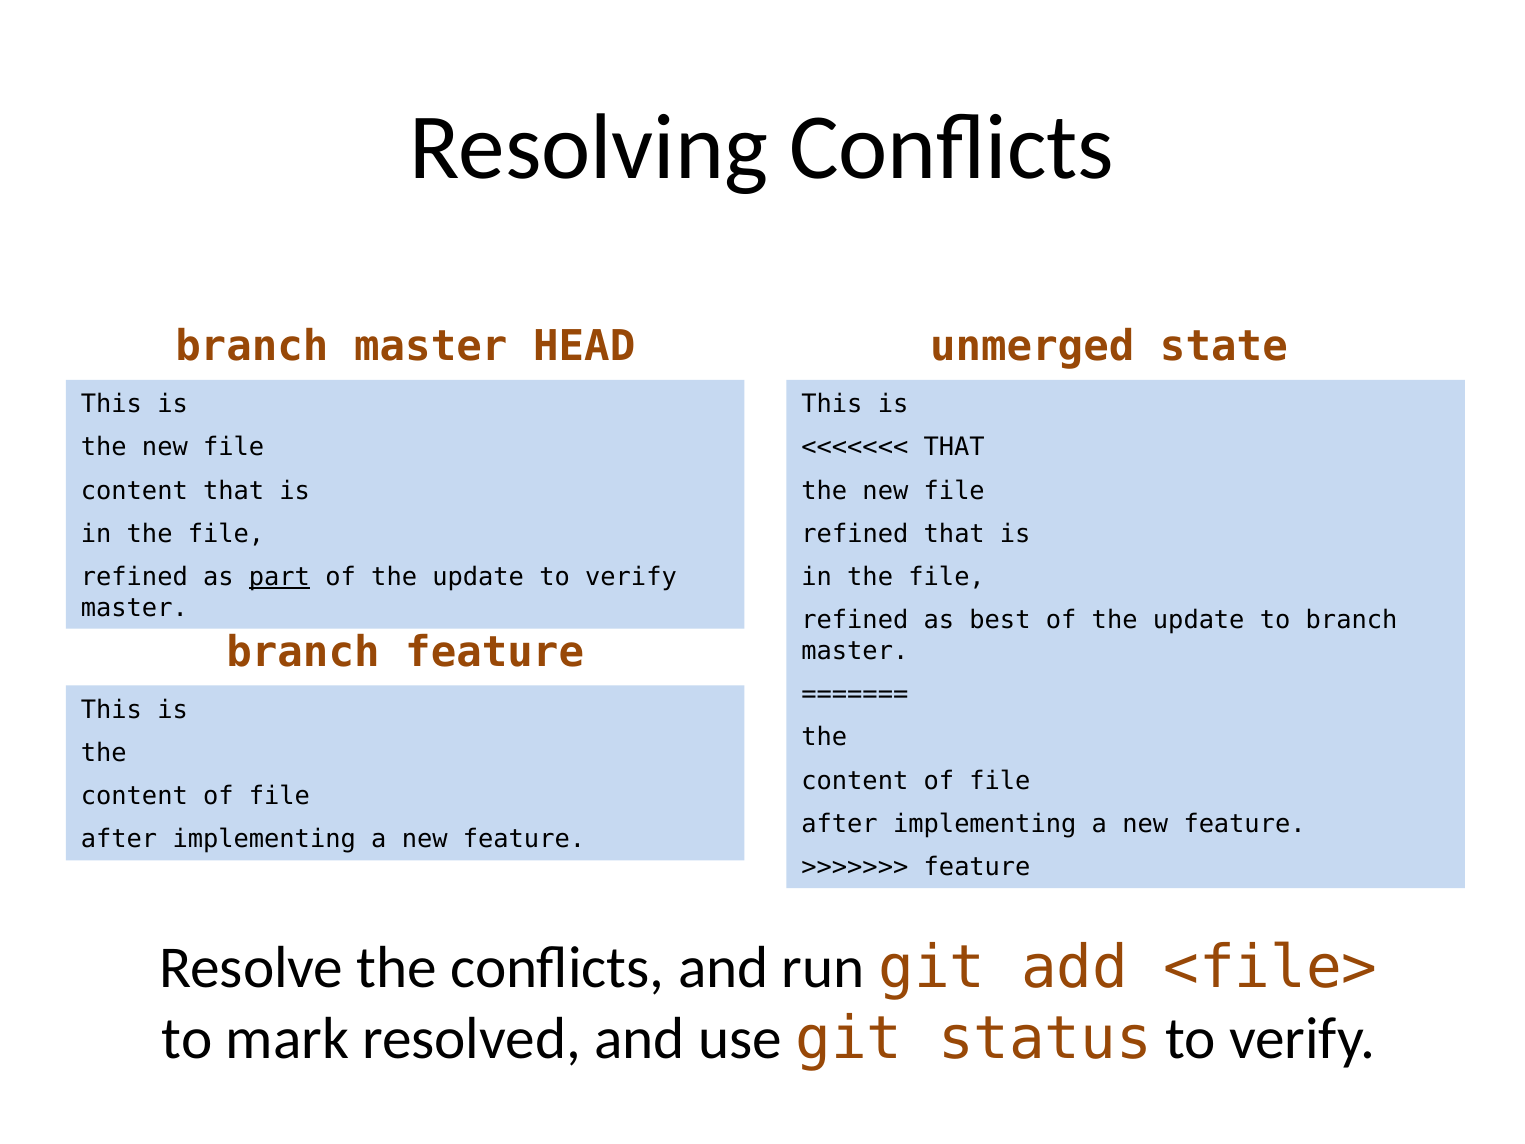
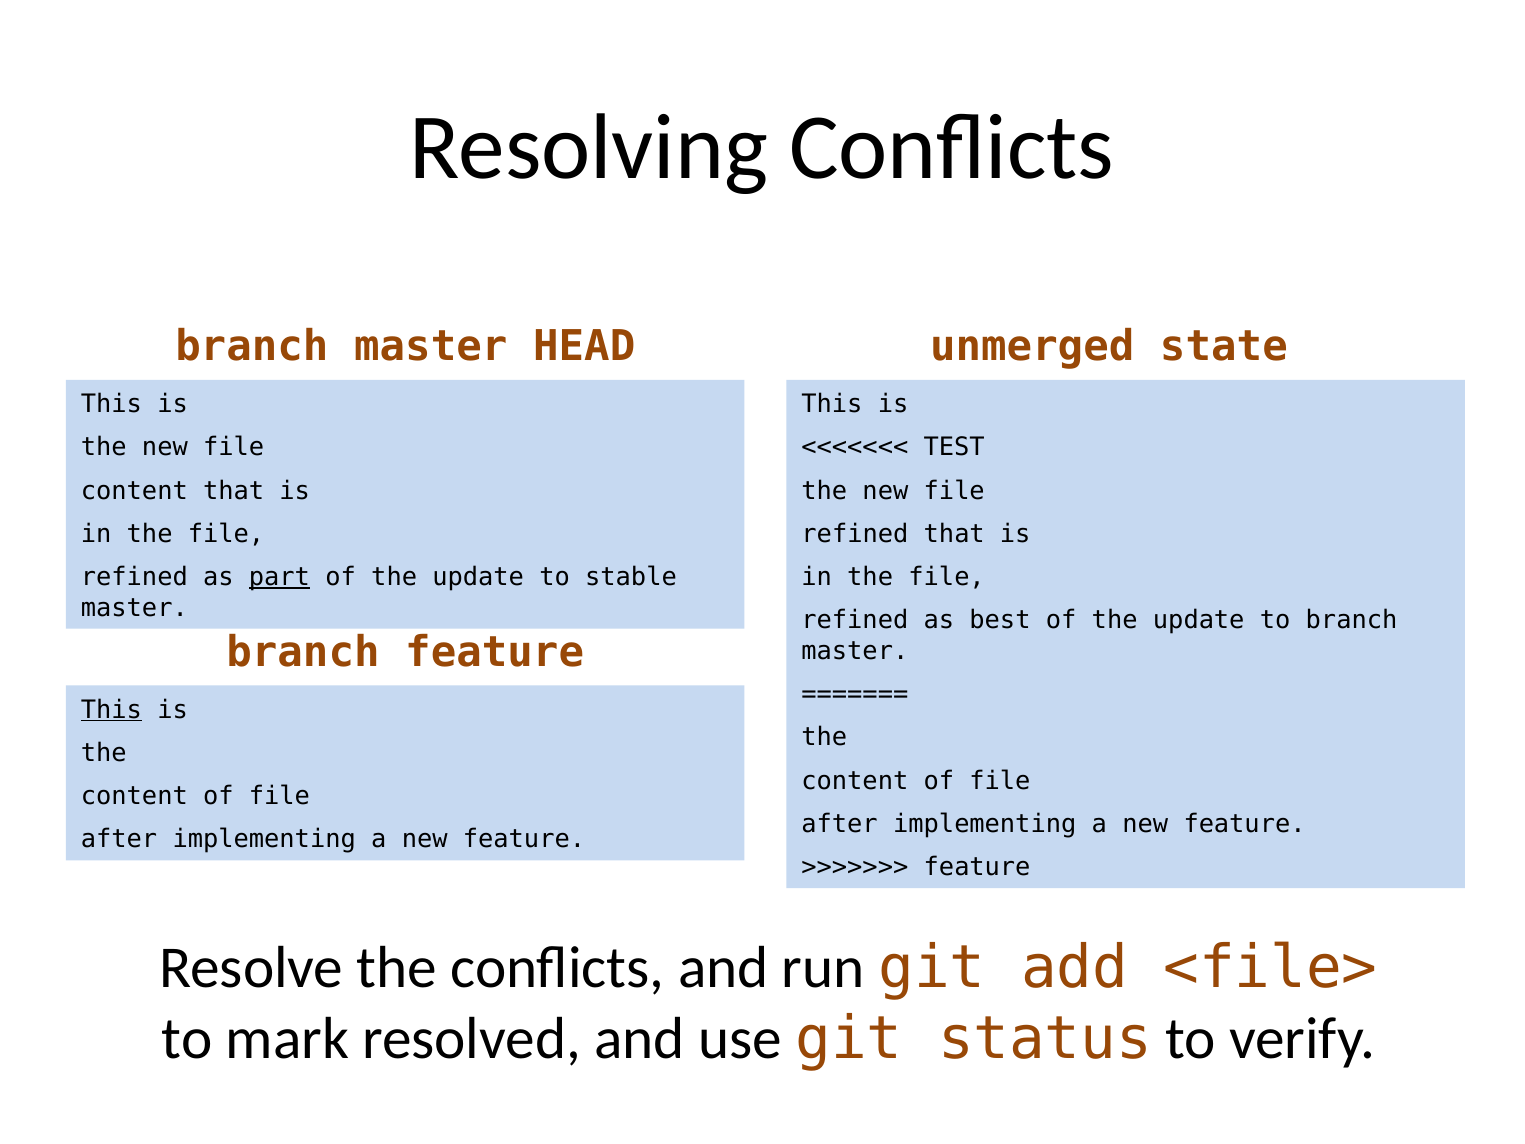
THAT: THAT -> TEST (954, 447)
update to verify: verify -> stable (631, 577)
This underline: none -> present (111, 710)
